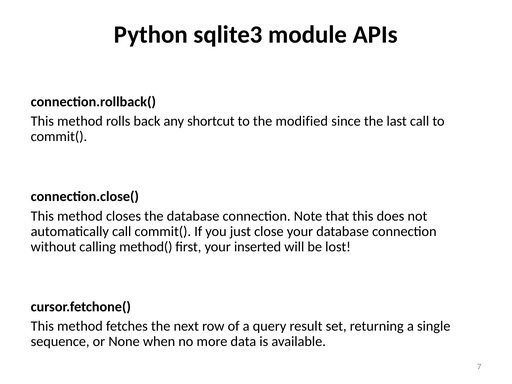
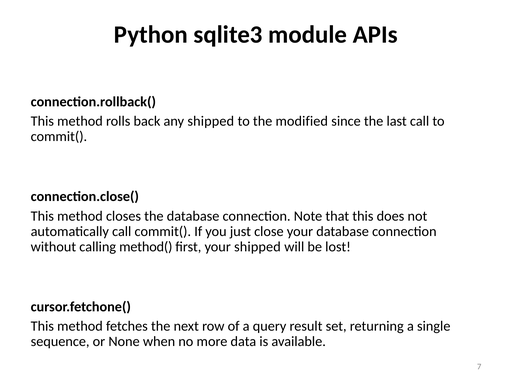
any shortcut: shortcut -> shipped (211, 121)
your inserted: inserted -> shipped (257, 247)
